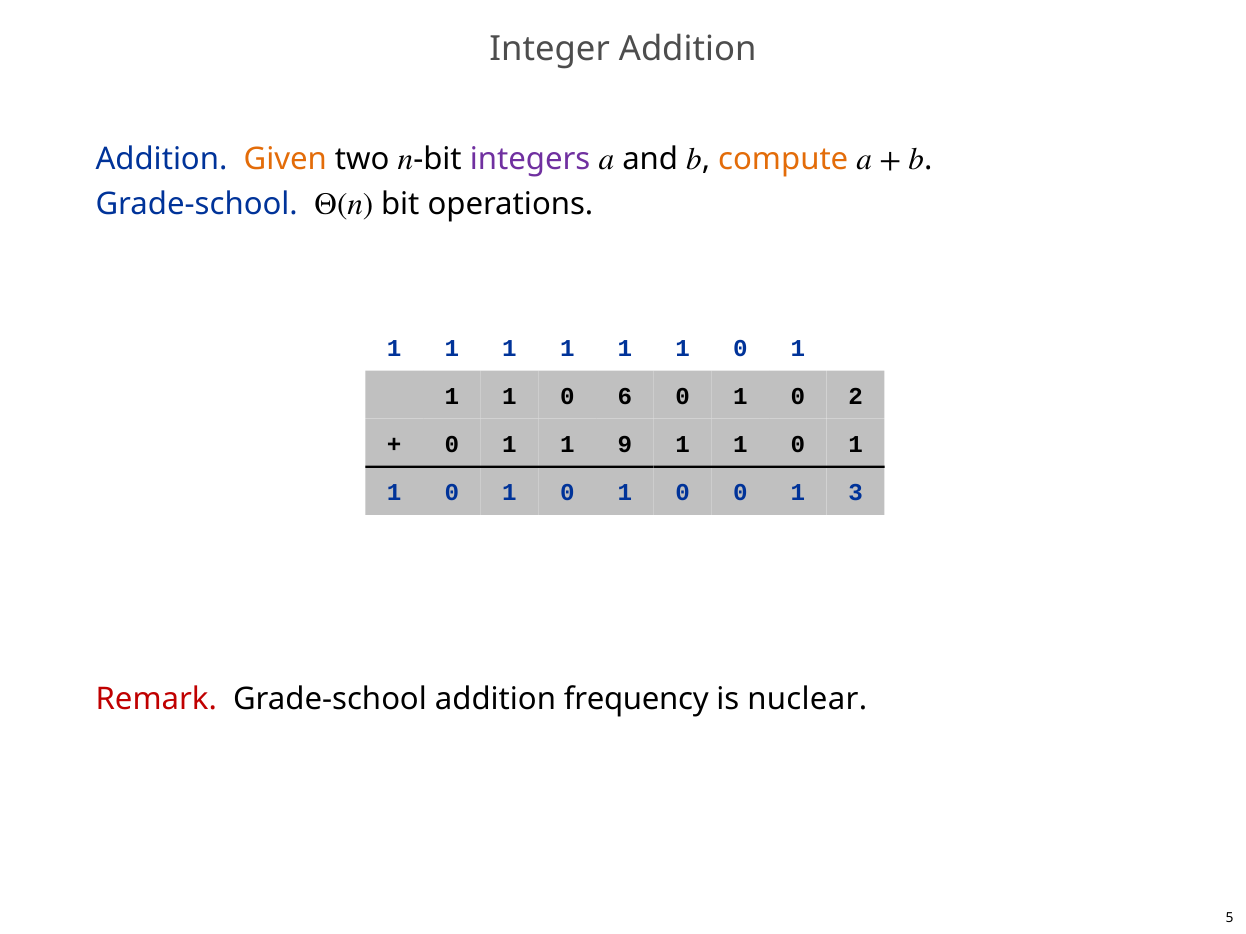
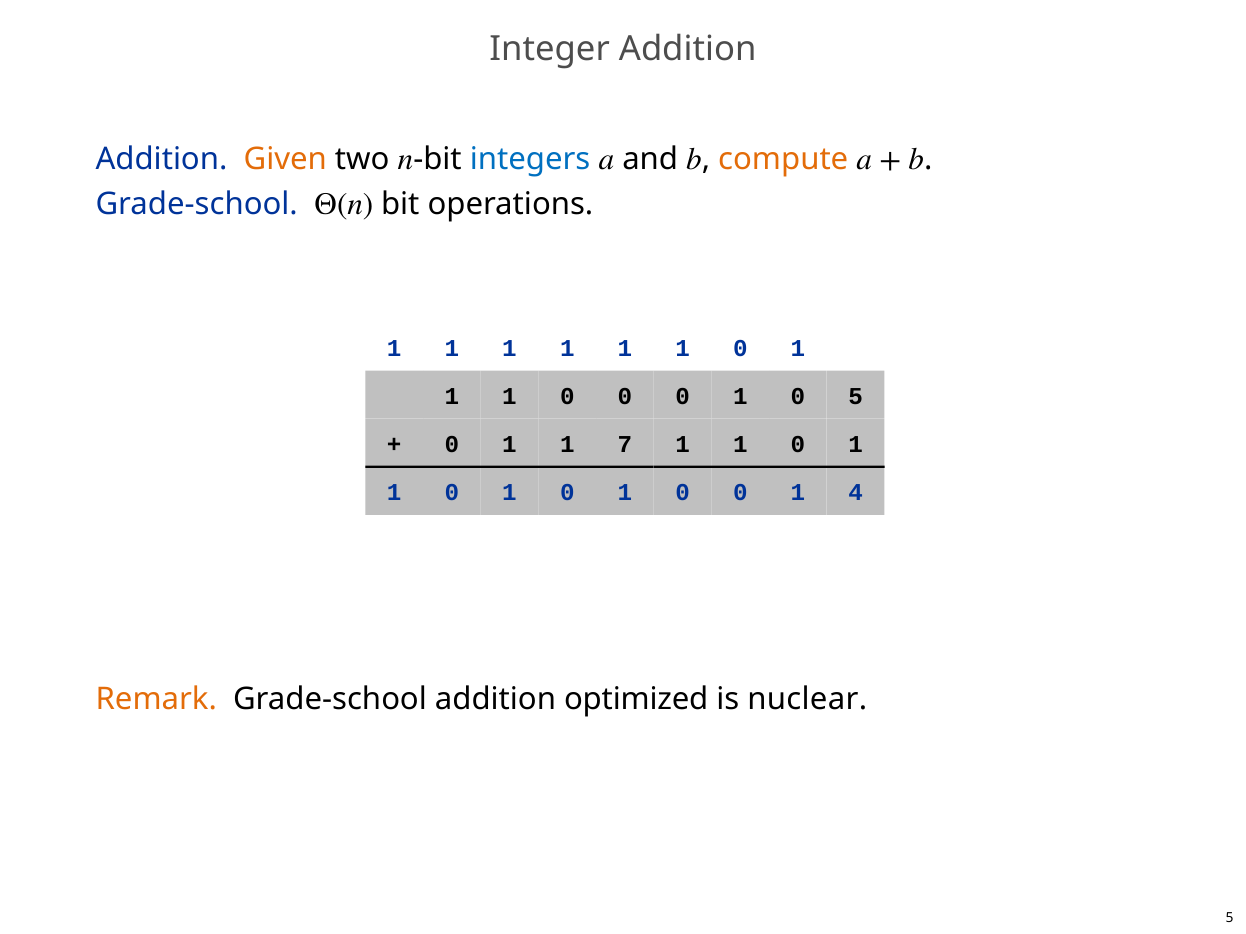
integers colour: purple -> blue (530, 159)
6: 6 -> 0 (625, 397)
0 2: 2 -> 5 (856, 397)
9: 9 -> 7 (625, 445)
3: 3 -> 4 (856, 493)
Remark colour: red -> orange (156, 699)
frequency: frequency -> optimized (636, 699)
